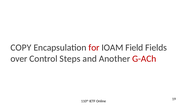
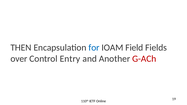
COPY: COPY -> THEN (21, 48)
for colour: red -> blue (94, 48)
Steps: Steps -> Entry (70, 59)
